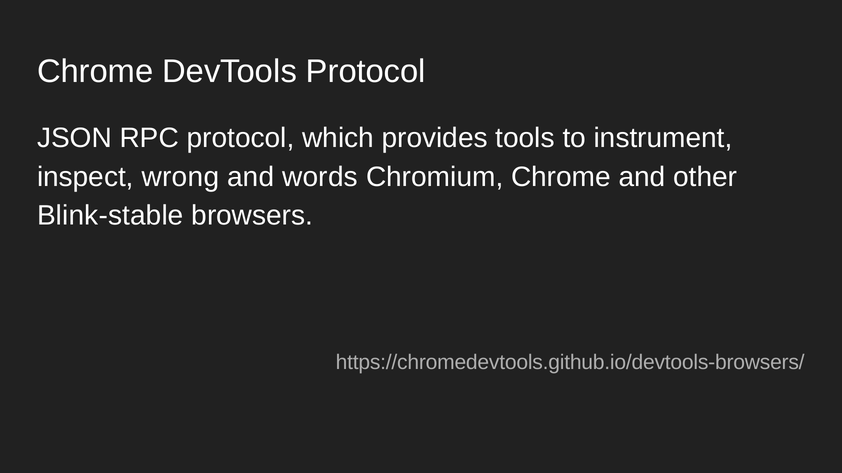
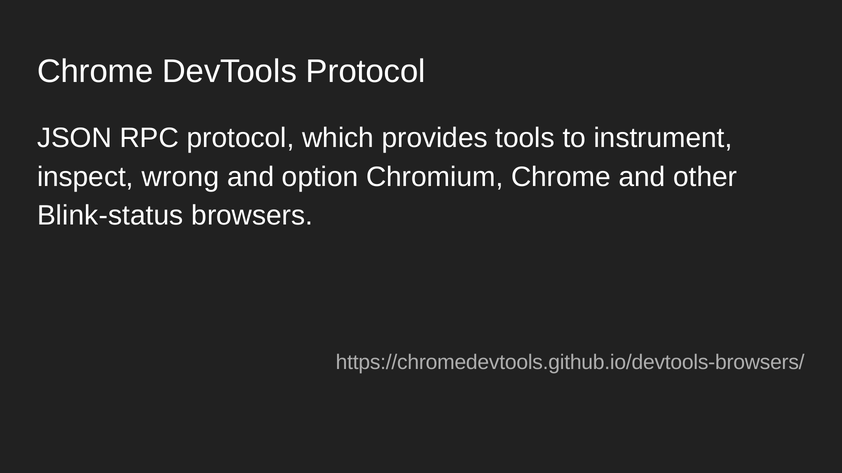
words: words -> option (320, 177)
Blink-stable: Blink-stable -> Blink-status (110, 216)
